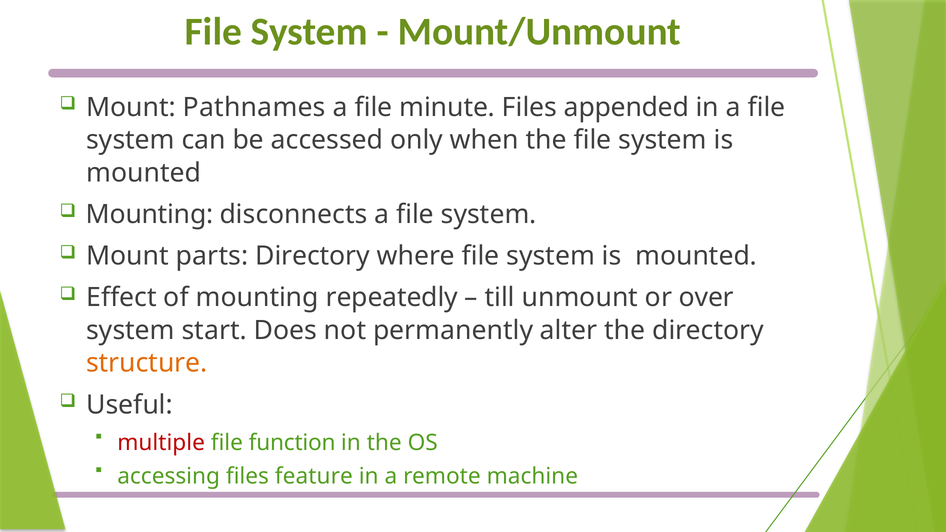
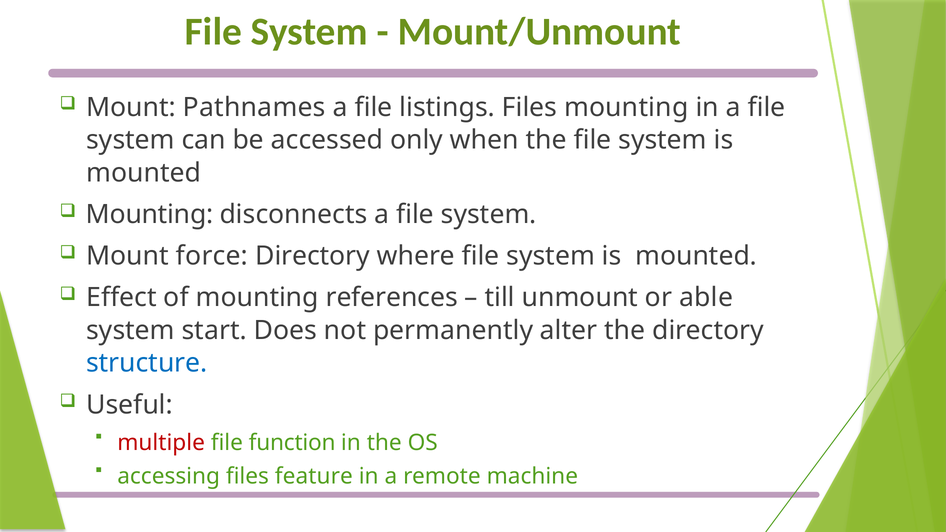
minute: minute -> listings (447, 107)
Files appended: appended -> mounting (626, 107)
parts: parts -> force (212, 256)
repeatedly: repeatedly -> references (392, 298)
over: over -> able (706, 298)
structure colour: orange -> blue (147, 363)
